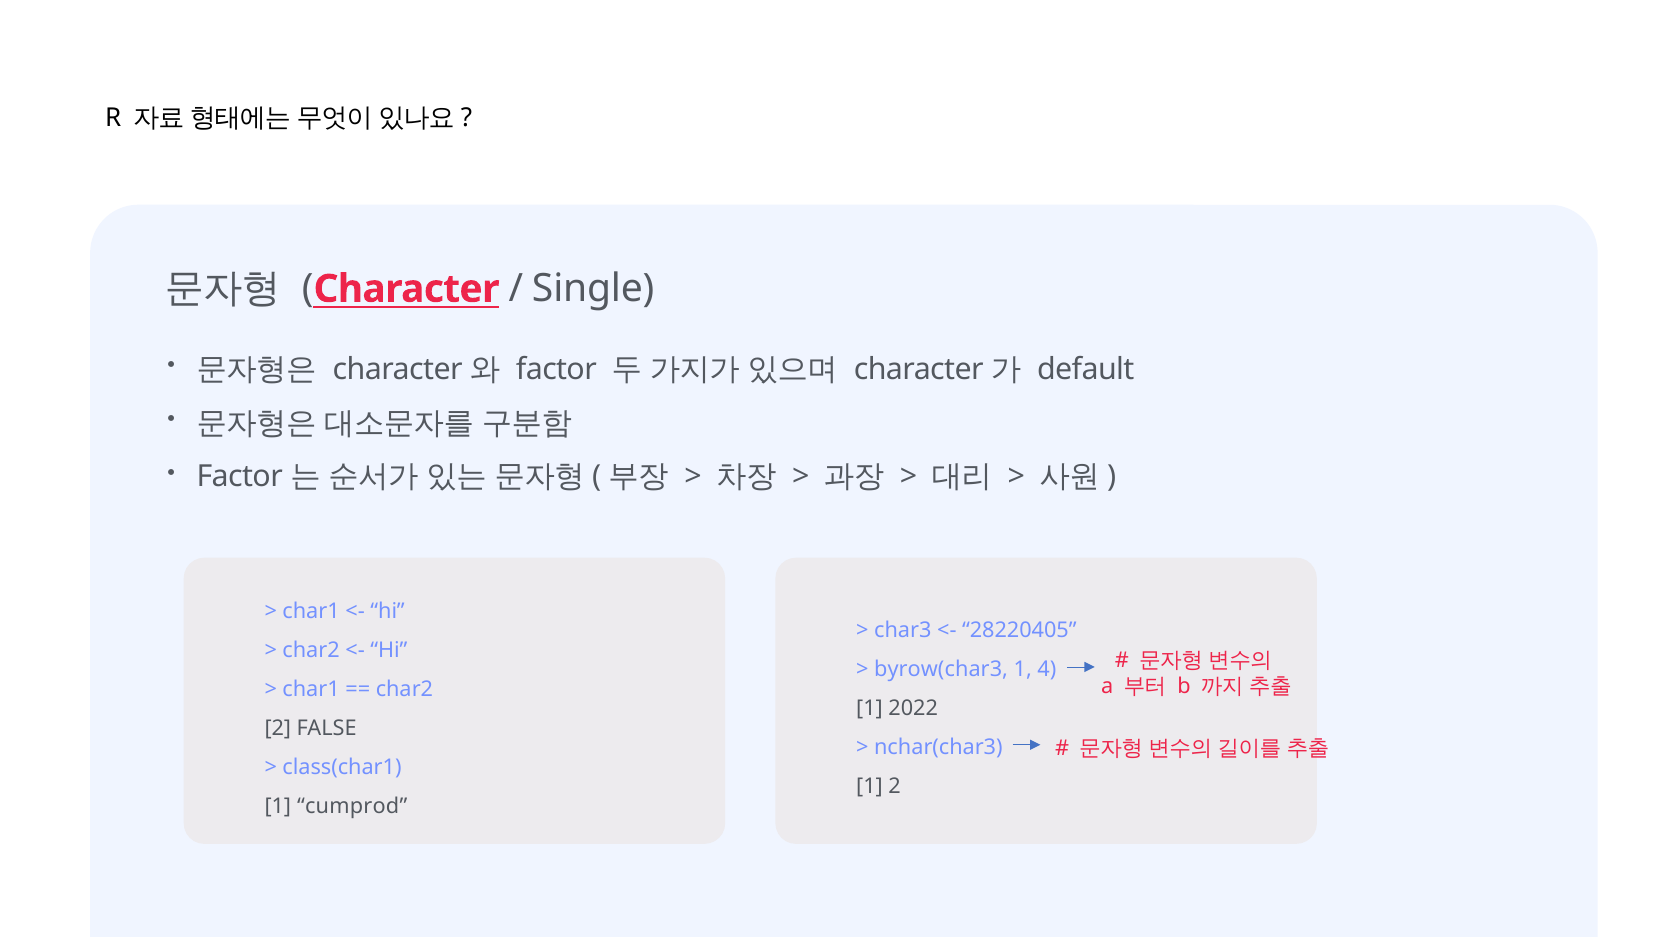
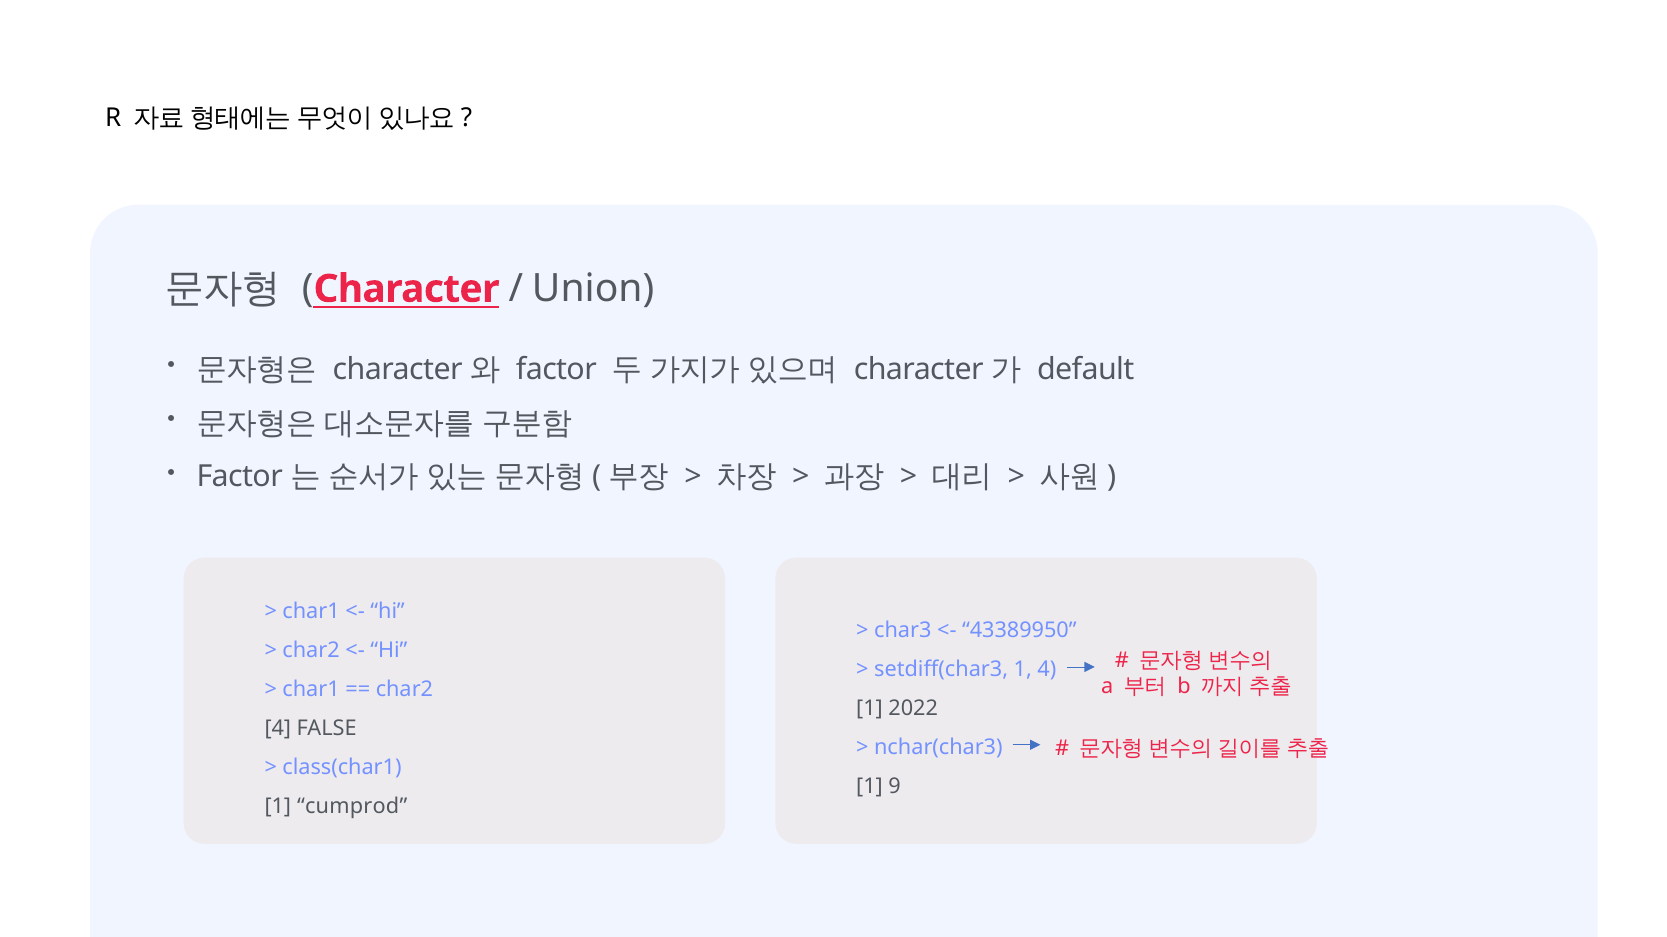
Single: Single -> Union (593, 289)
28220405: 28220405 -> 43389950 (1019, 631)
byrow(char3: byrow(char3 -> setdiff(char3 (941, 670)
2: 2 -> 4 (278, 729)
1 2: 2 -> 9 (895, 787)
